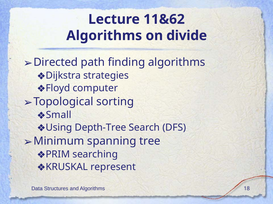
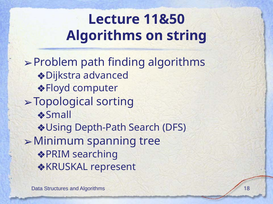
11&62: 11&62 -> 11&50 (164, 19)
divide: divide -> string (187, 36)
Directed: Directed -> Problem (56, 62)
strategies: strategies -> advanced (106, 76)
Depth-Tree: Depth-Tree -> Depth-Path (101, 128)
